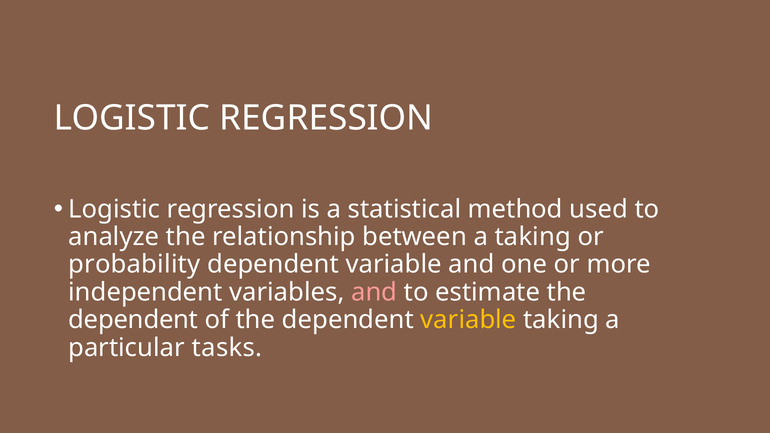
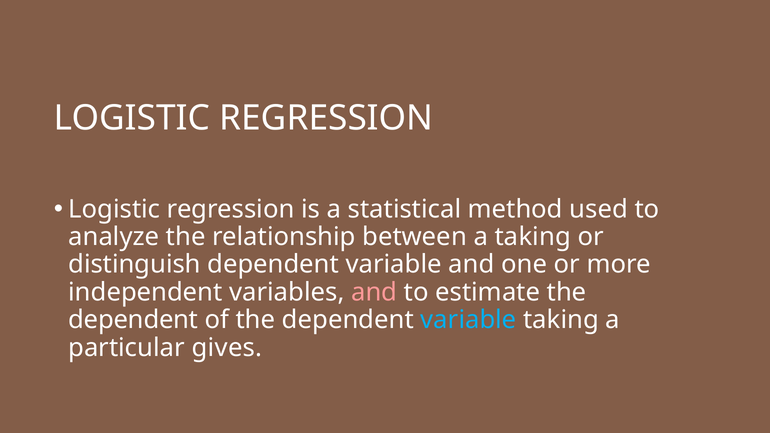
probability: probability -> distinguish (135, 265)
variable colour: yellow -> light blue (468, 320)
tasks: tasks -> gives (227, 348)
